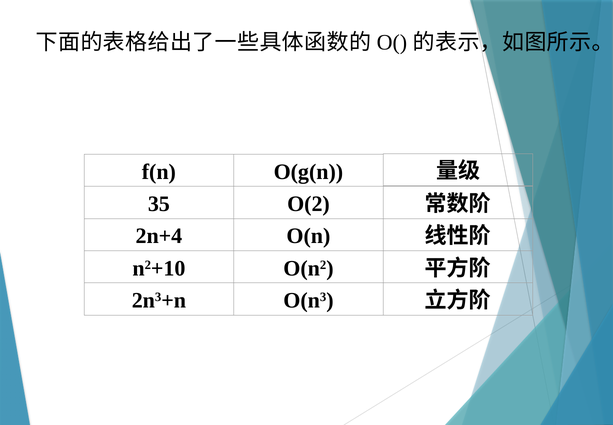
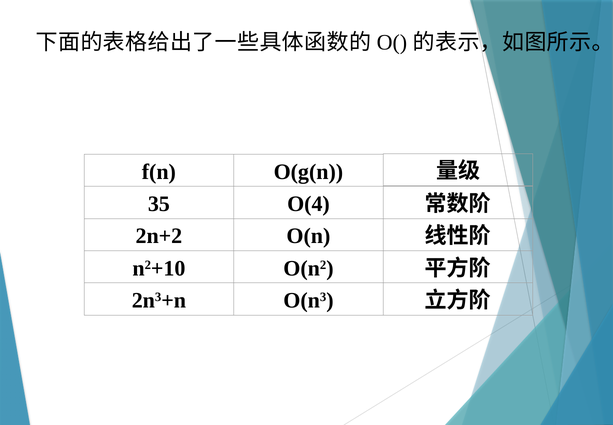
O(2: O(2 -> O(4 (308, 204)
2n+4: 2n+4 -> 2n+2 (159, 236)
